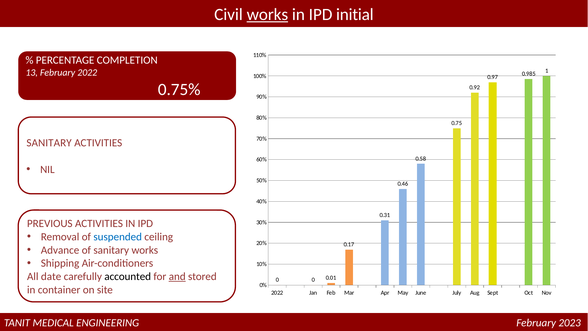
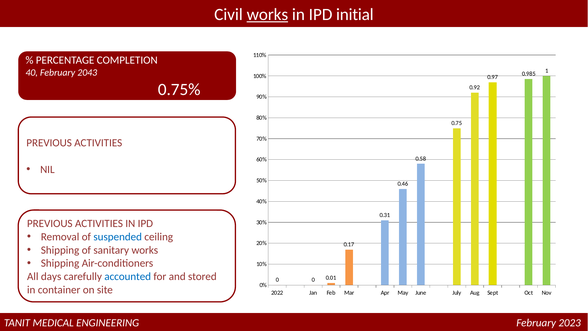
13: 13 -> 40 (32, 73)
February 2022: 2022 -> 2043 (87, 73)
SANITARY: SANITARY -> PREVIOUS (49, 143)
Advance: Advance -> Shipping (60, 250)
date: date -> days (51, 276)
accounted colour: black -> blue (128, 276)
and underline: present -> none (177, 276)
